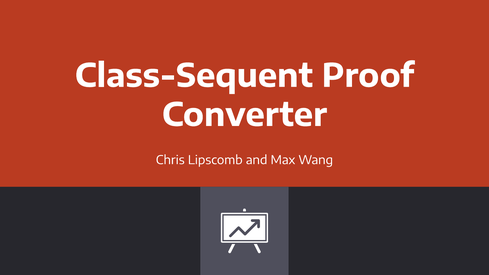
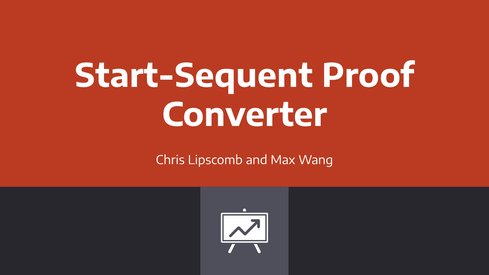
Class-Sequent: Class-Sequent -> Start-Sequent (194, 76)
